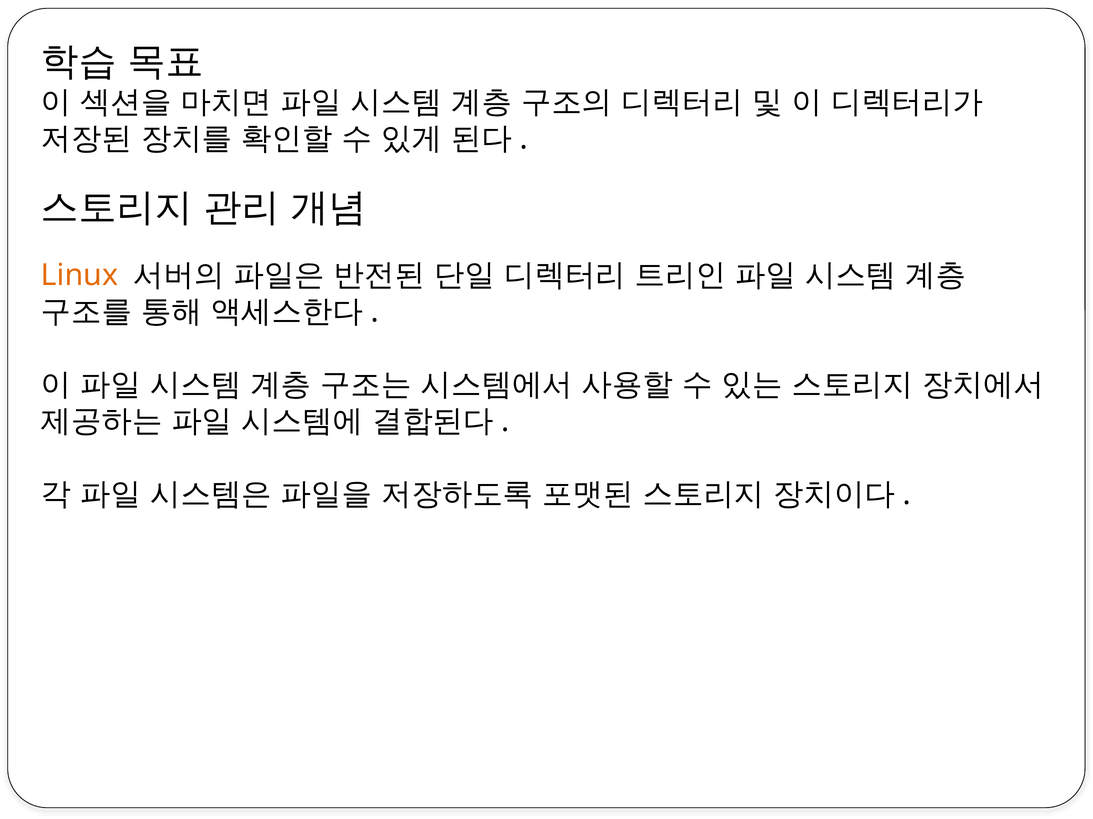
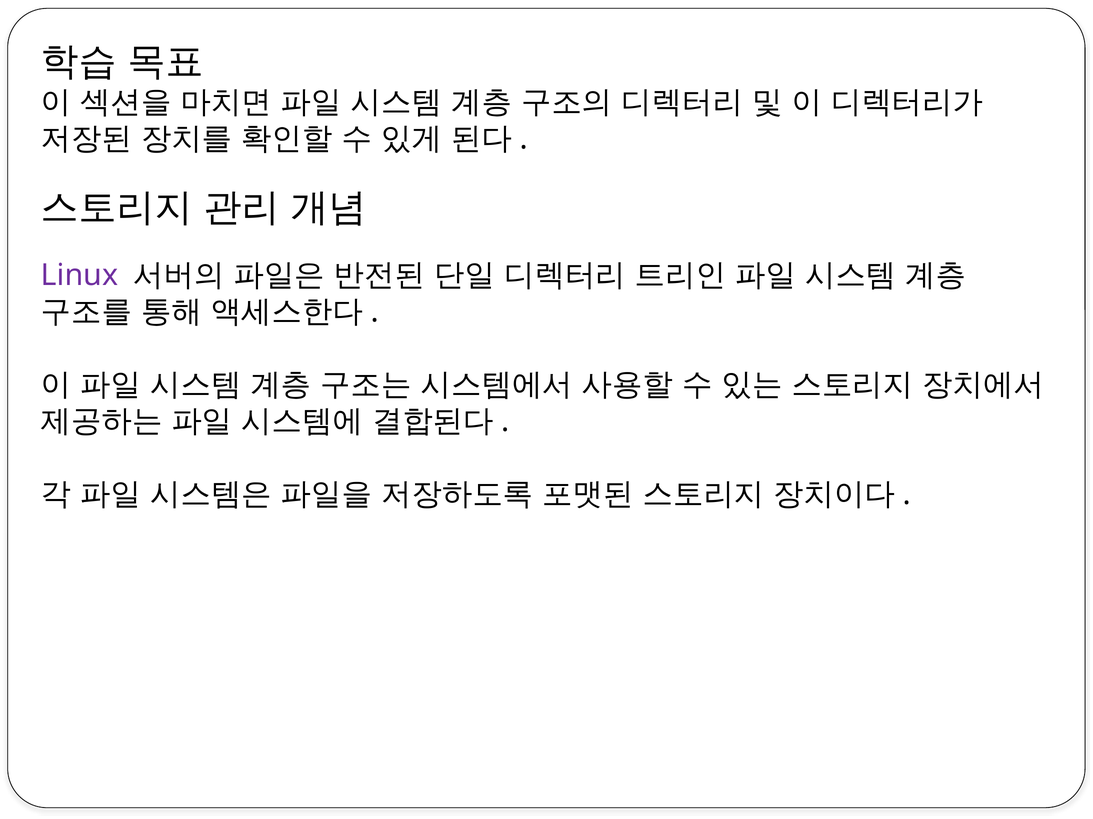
Linux colour: orange -> purple (80, 276)
